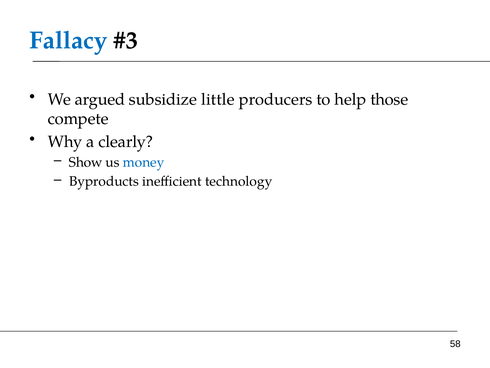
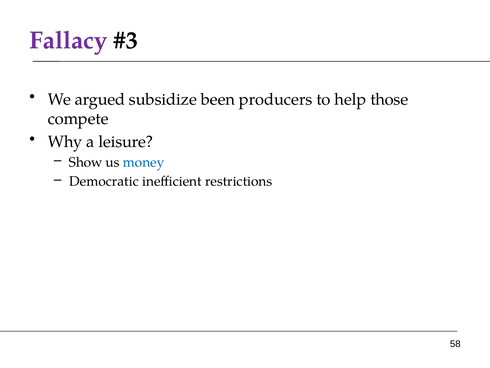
Fallacy colour: blue -> purple (68, 40)
little: little -> been (218, 99)
clearly: clearly -> leisure (126, 142)
Byproducts: Byproducts -> Democratic (104, 181)
technology: technology -> restrictions (239, 181)
